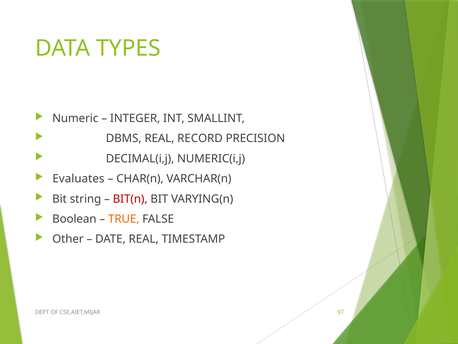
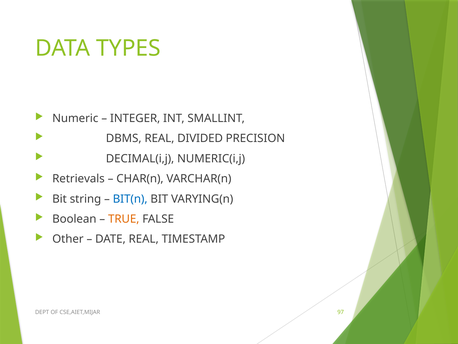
RECORD: RECORD -> DIVIDED (200, 138)
Evaluates: Evaluates -> Retrievals (79, 179)
BIT(n colour: red -> blue (130, 199)
